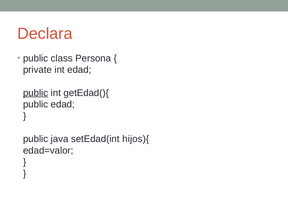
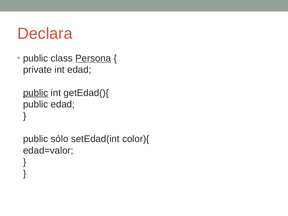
Persona underline: none -> present (93, 58)
java: java -> sólo (60, 139)
hijos){: hijos){ -> color){ (136, 139)
